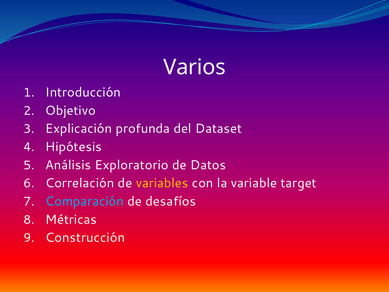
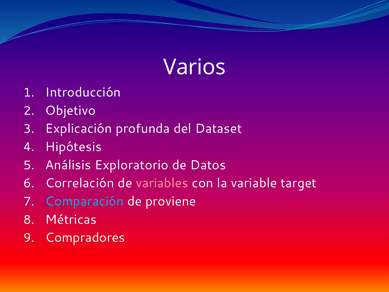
variables colour: yellow -> pink (162, 183)
desafíos: desafíos -> proviene (171, 201)
Construcción: Construcción -> Compradores (85, 237)
